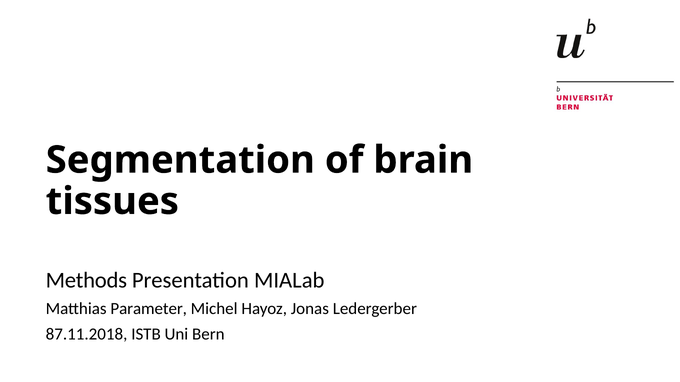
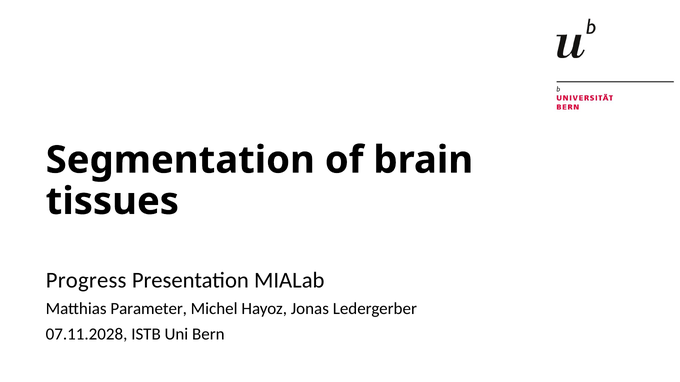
Methods: Methods -> Progress (86, 281)
87.11.2018: 87.11.2018 -> 07.11.2028 (87, 335)
